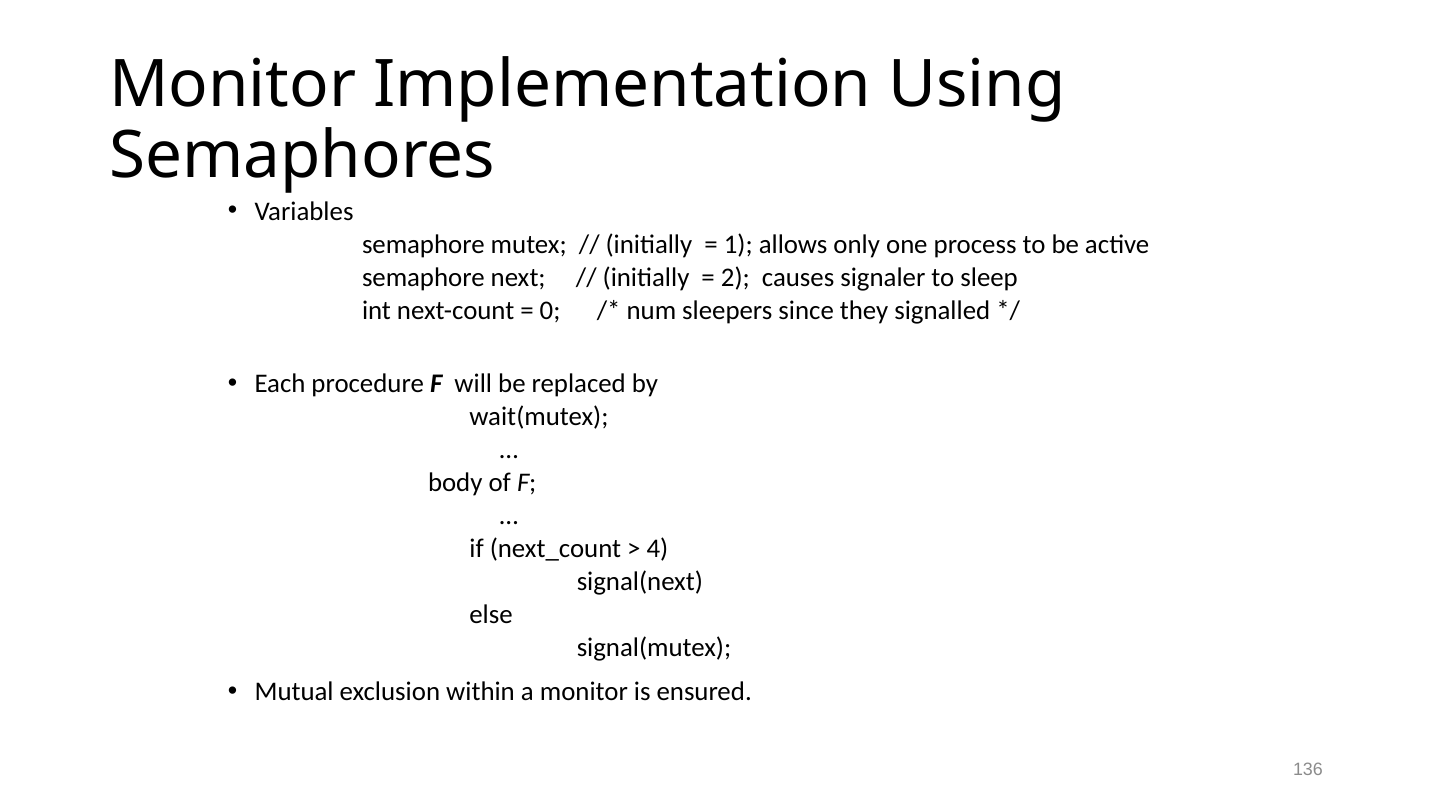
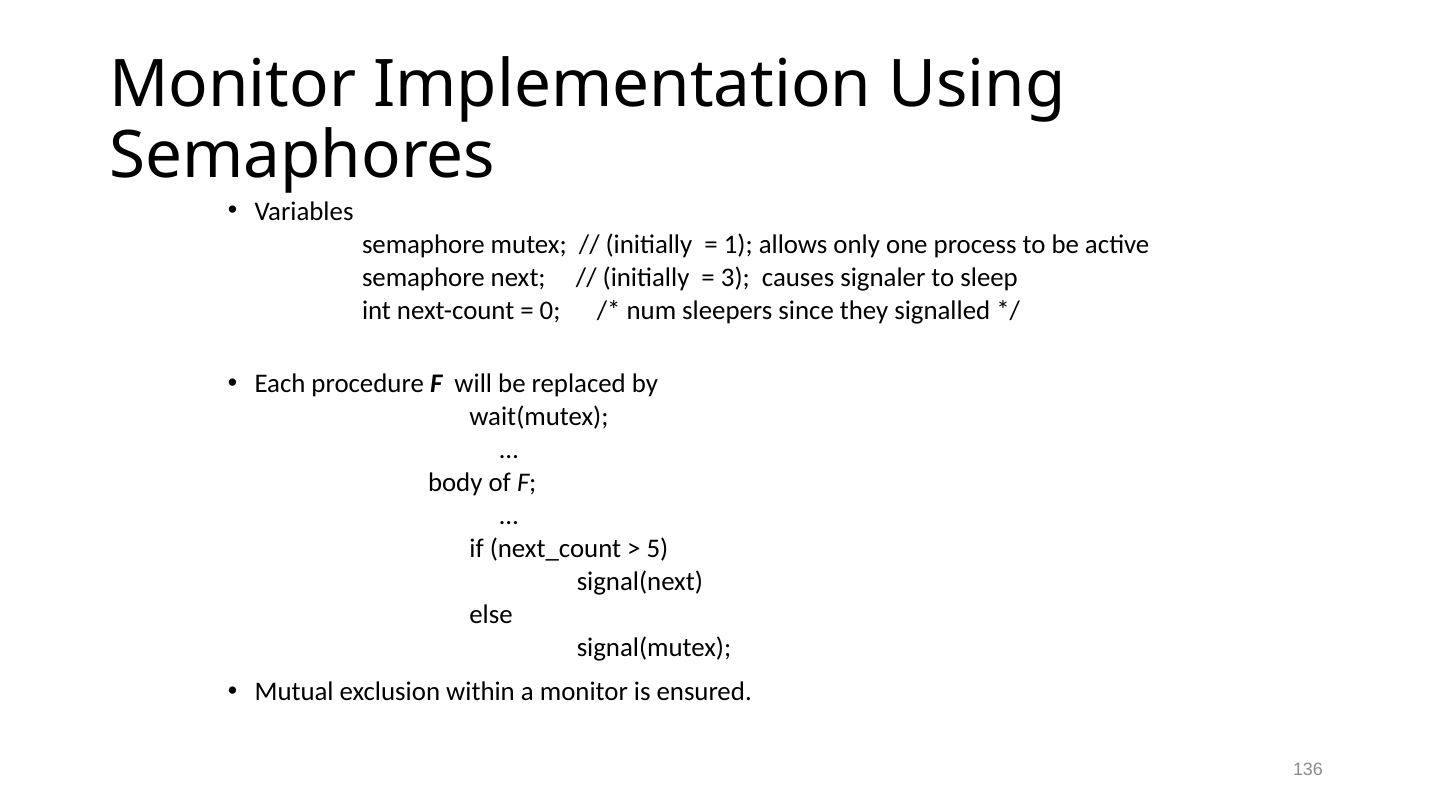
2: 2 -> 3 (735, 277)
4: 4 -> 5 (657, 548)
